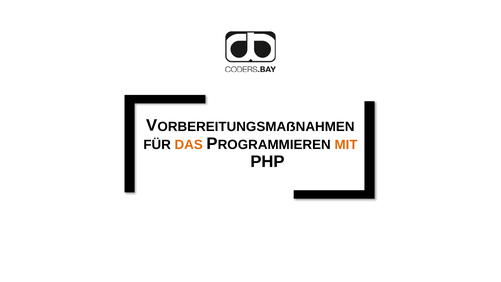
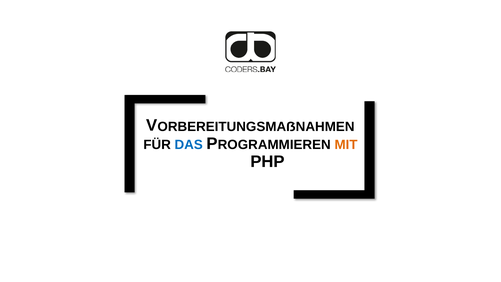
DAS colour: orange -> blue (189, 145)
